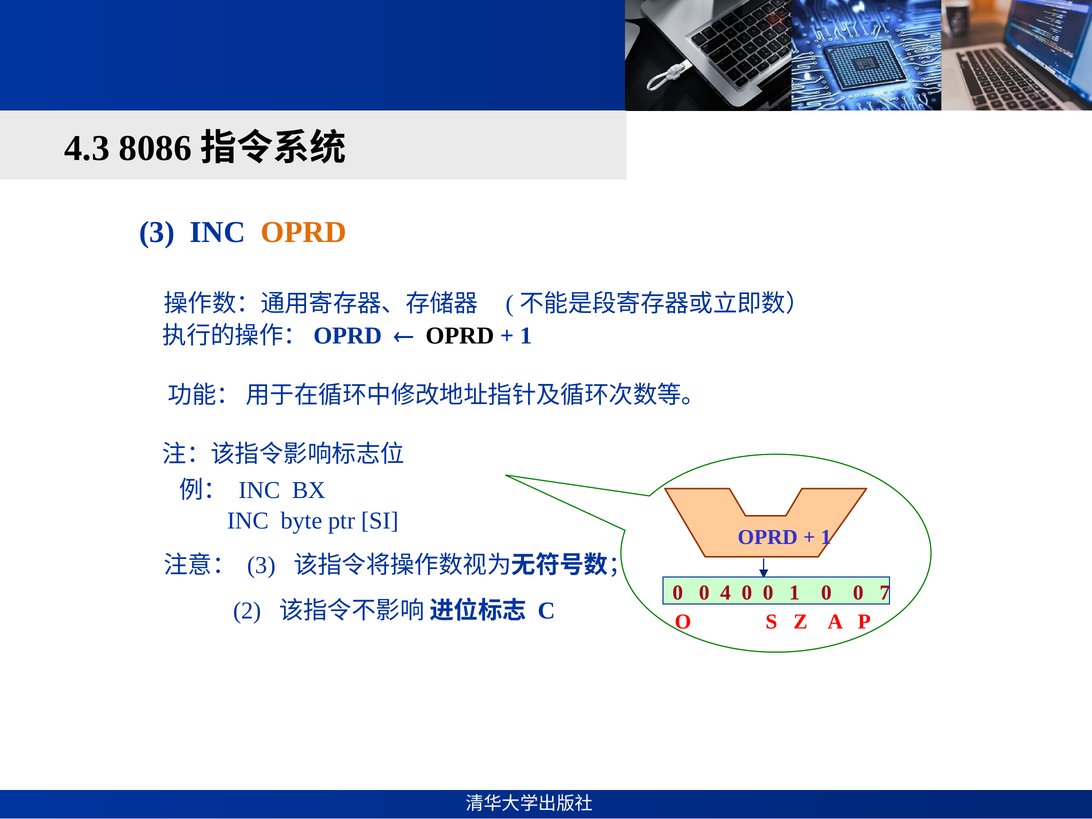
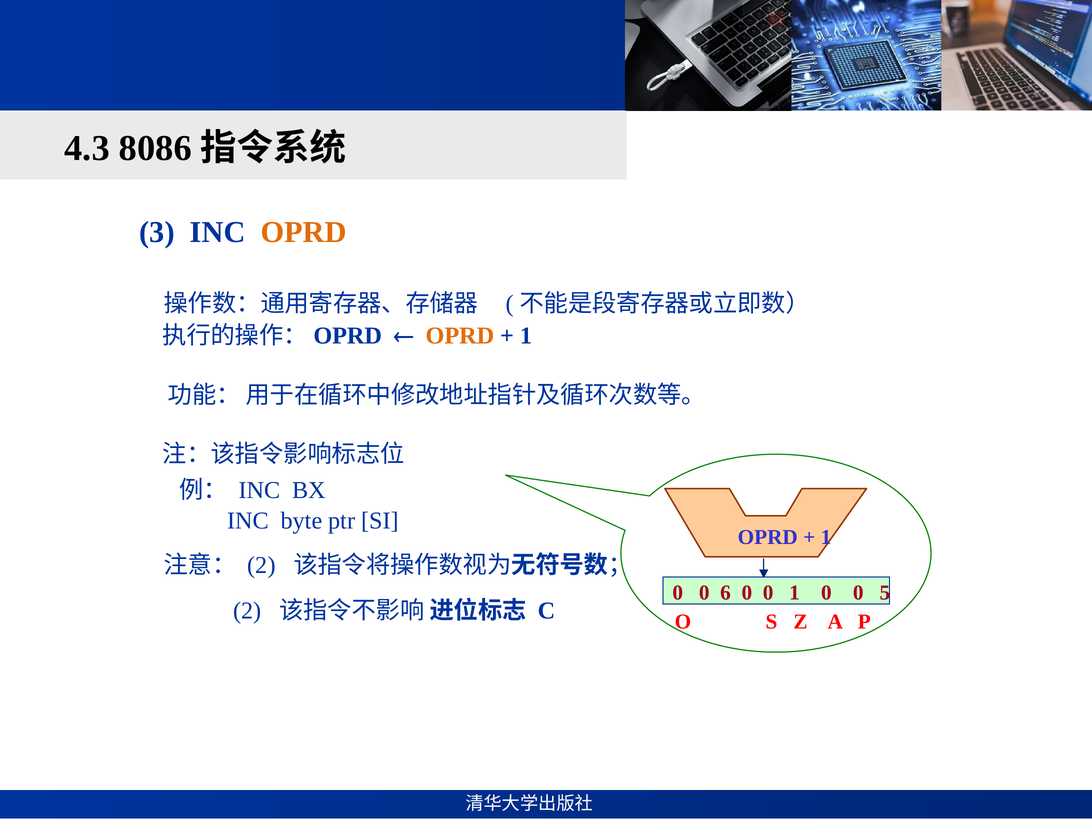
OPRD colour: black -> orange (460, 336)
3: 3 -> 2 (262, 565)
4: 4 -> 6 (726, 593)
7: 7 -> 5 (885, 593)
